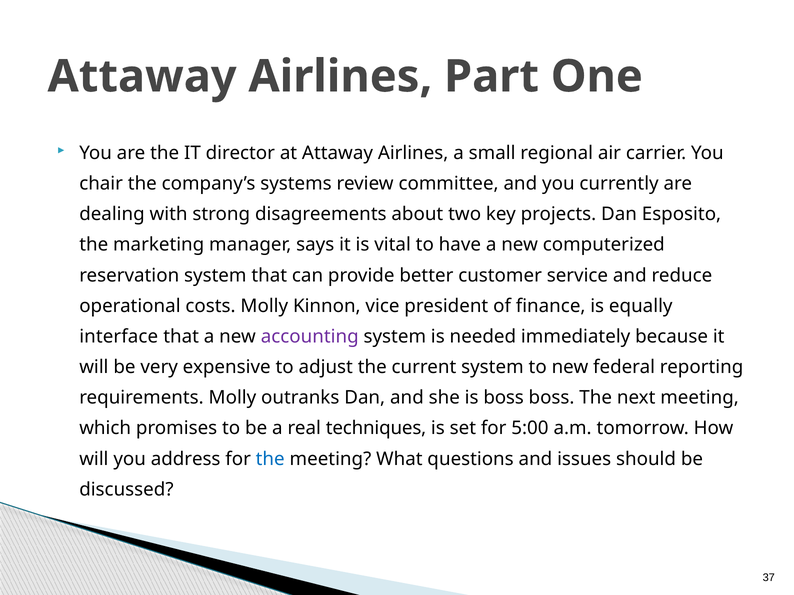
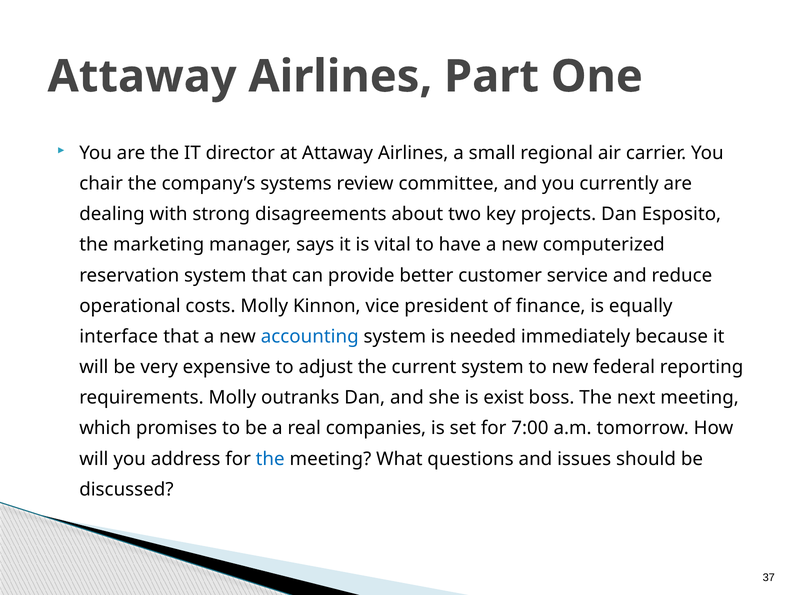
accounting colour: purple -> blue (310, 337)
is boss: boss -> exist (504, 398)
techniques: techniques -> companies (376, 429)
5:00: 5:00 -> 7:00 (530, 429)
